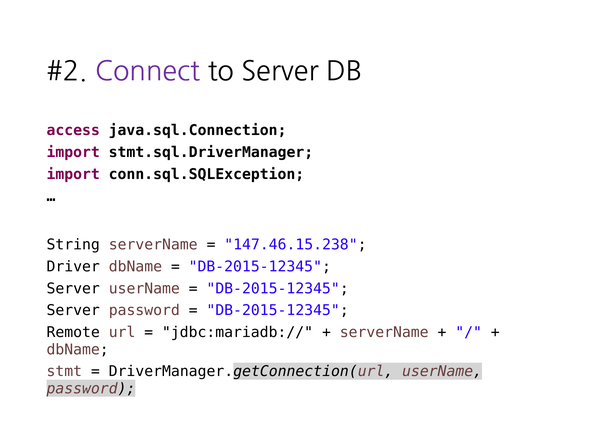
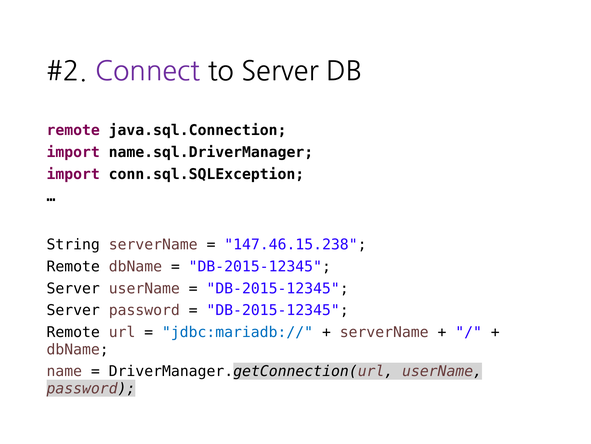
access: access -> remote (73, 130)
stmt.sql.DriverManager: stmt.sql.DriverManager -> name.sql.DriverManager (211, 152)
Driver: Driver -> Remote (73, 266)
jdbc:mariadb:// colour: black -> blue (238, 332)
stmt: stmt -> name (64, 371)
